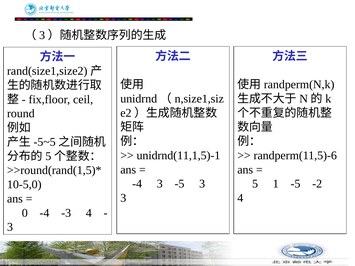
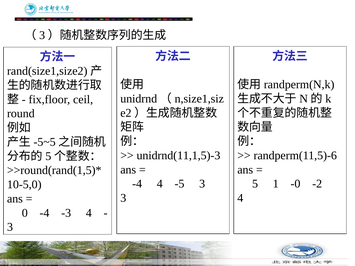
unidrnd(11,1,5)-1: unidrnd(11,1,5)-1 -> unidrnd(11,1,5)-3 (178, 156)
-4 3: 3 -> 4 (160, 184)
1 -5: -5 -> -0 (295, 184)
